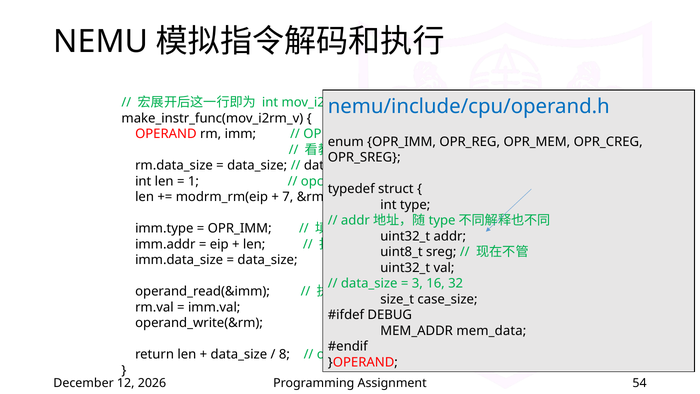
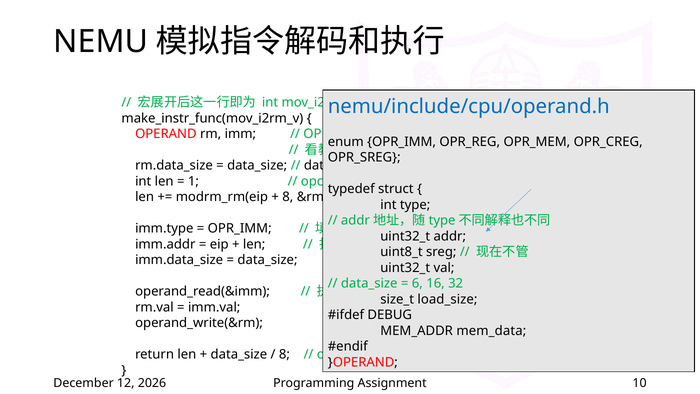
7: 7 -> 8 (288, 197)
3: 3 -> 6 (417, 283)
case_size: case_size -> load_size (447, 299)
54: 54 -> 10 (640, 383)
